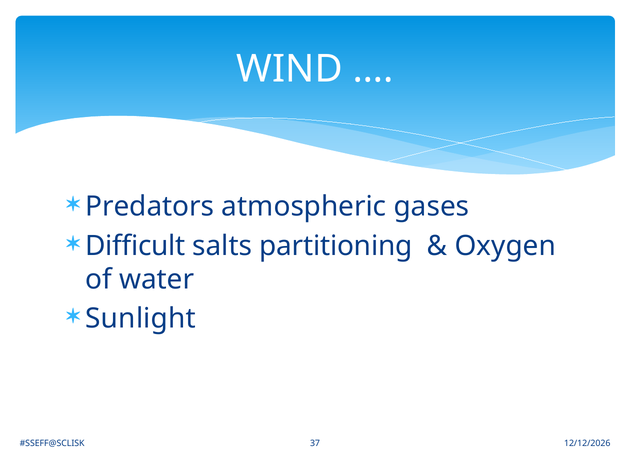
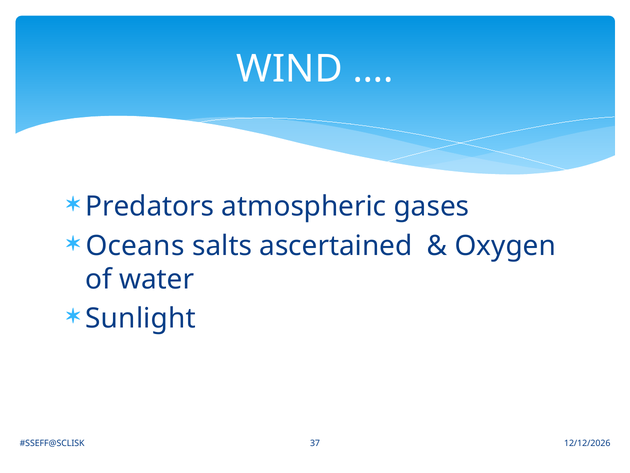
Difficult: Difficult -> Oceans (135, 246)
partitioning: partitioning -> ascertained (336, 246)
